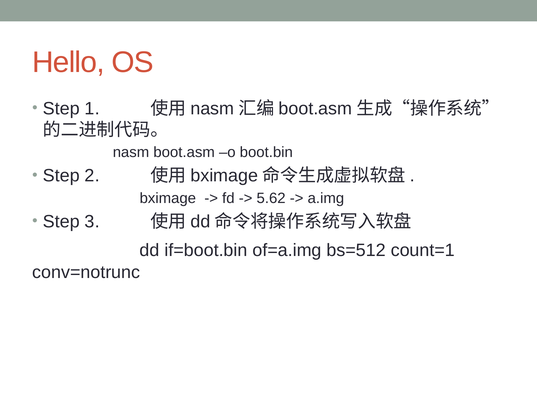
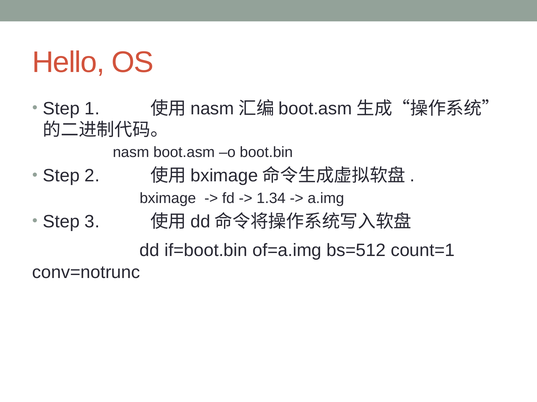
5.62: 5.62 -> 1.34 (271, 199)
